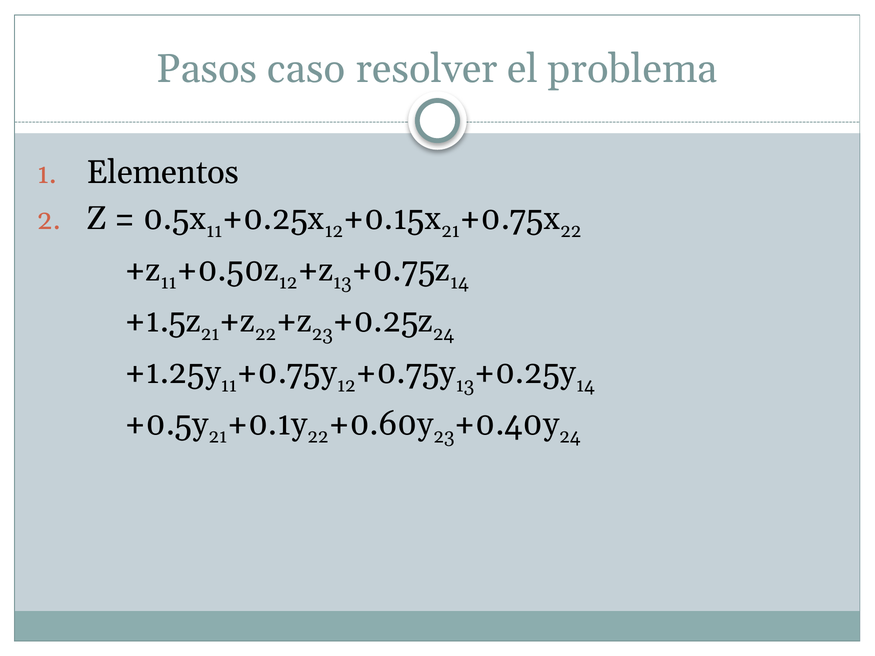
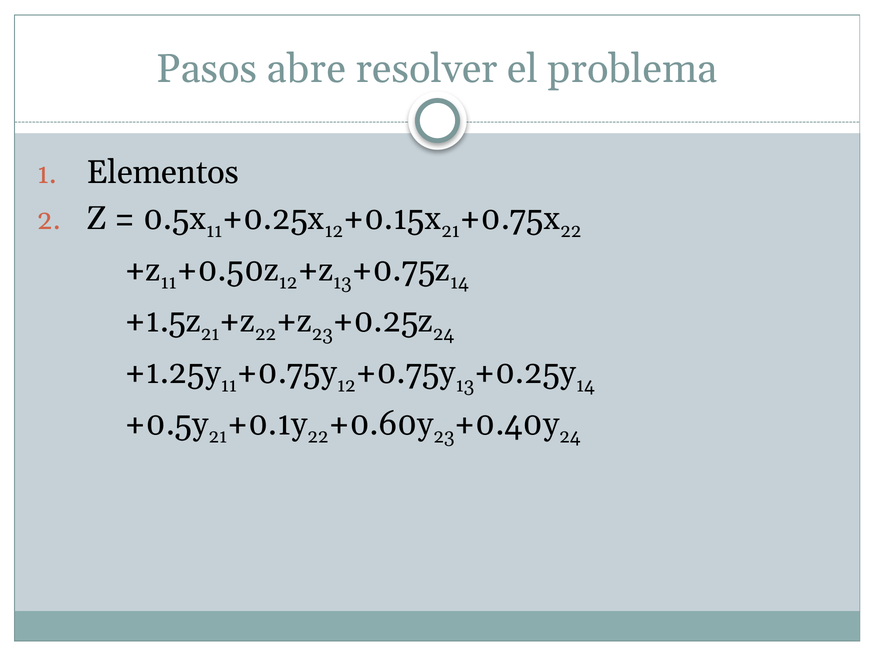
caso: caso -> abre (306, 69)
